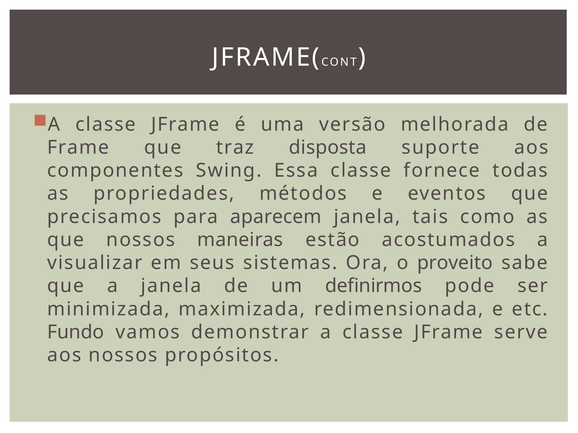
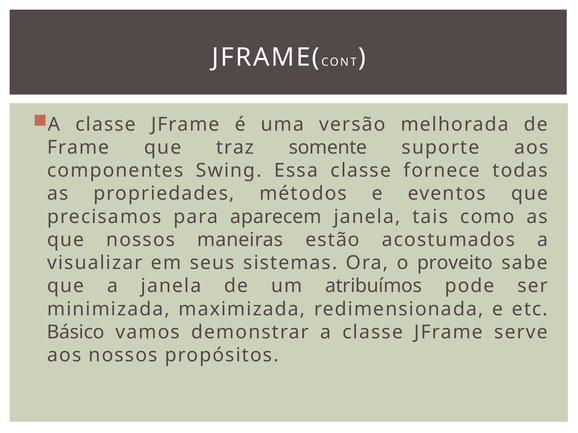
disposta: disposta -> somente (328, 148)
definirmos: definirmos -> atribuímos (374, 286)
Fundo: Fundo -> Básico (76, 333)
